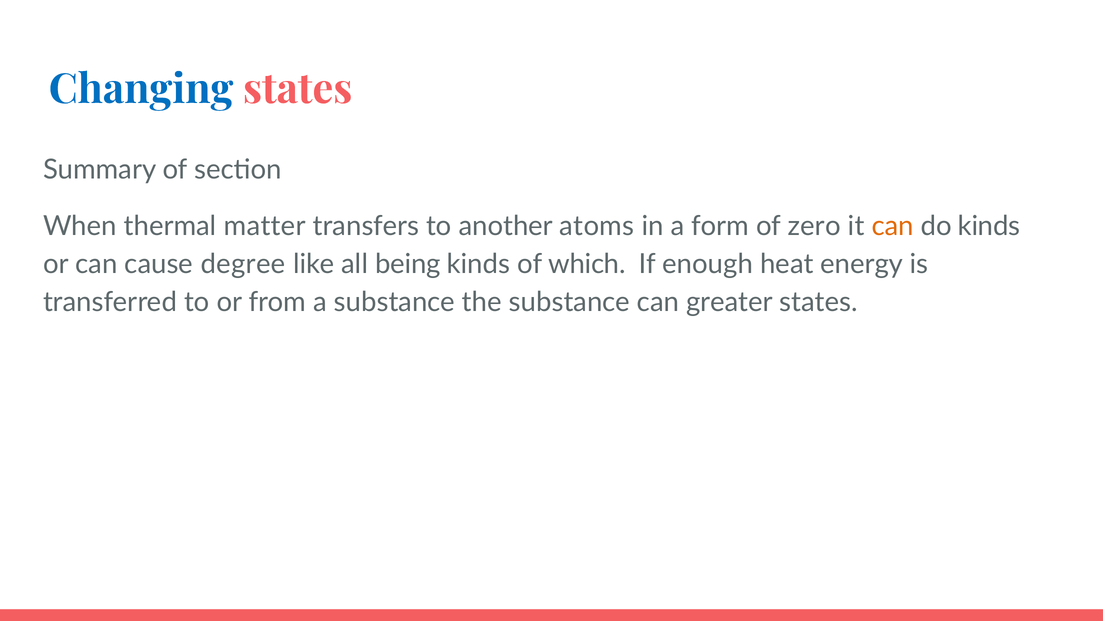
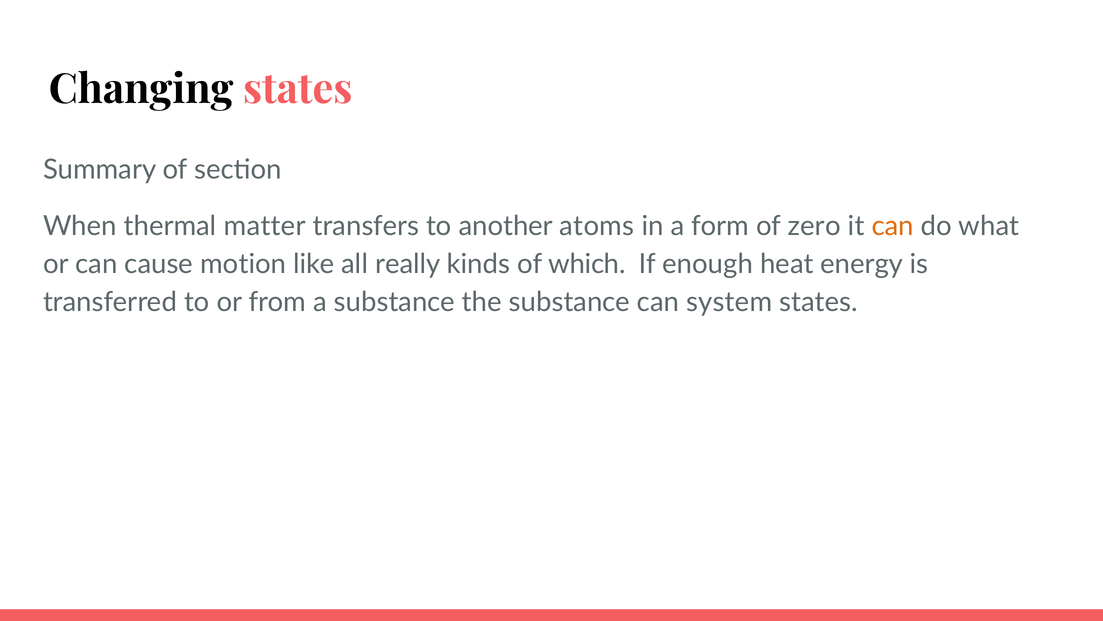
Changing colour: blue -> black (141, 89)
do kinds: kinds -> what (989, 226)
degree: degree -> motion (243, 264)
being: being -> really (408, 264)
greater: greater -> system (729, 302)
